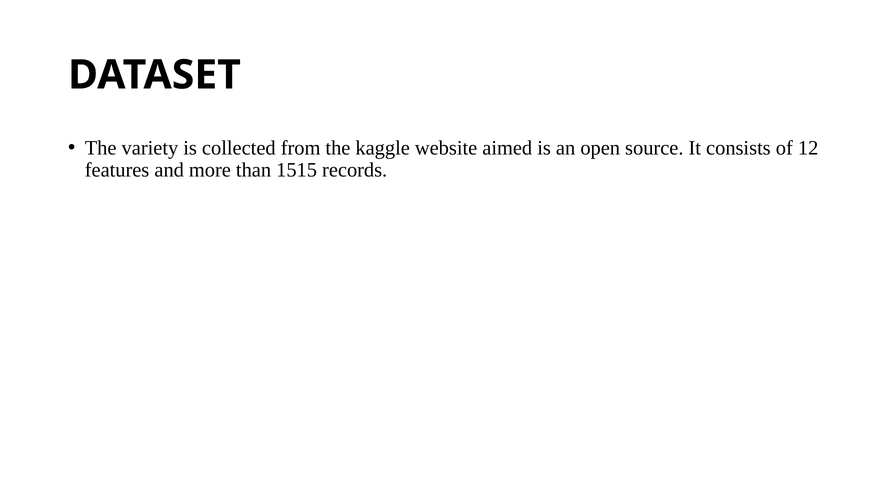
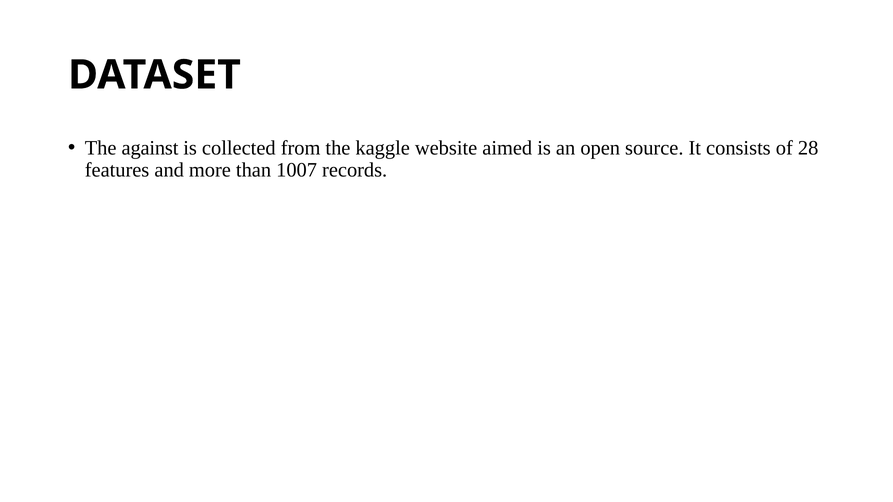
variety: variety -> against (150, 148)
12: 12 -> 28 (808, 148)
1515: 1515 -> 1007 (297, 170)
